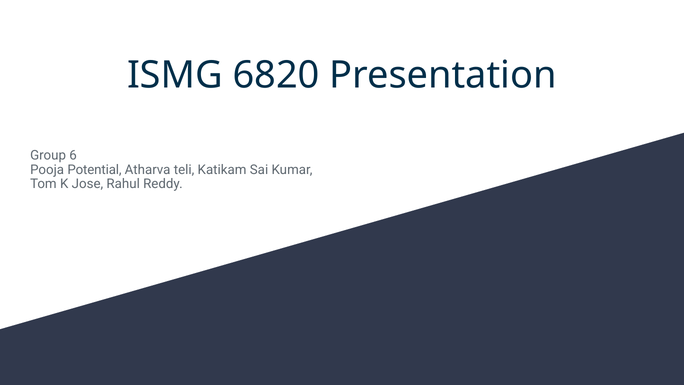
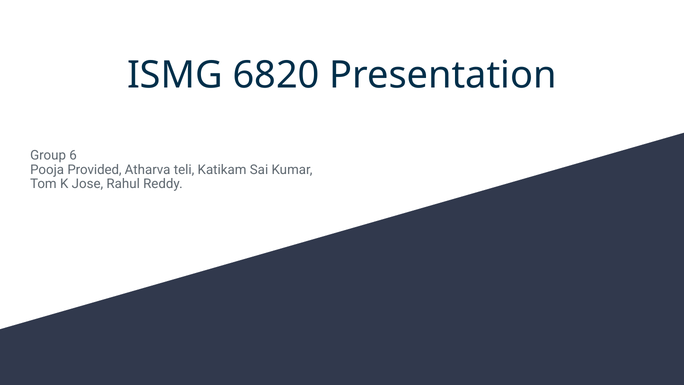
Potential: Potential -> Provided (94, 170)
